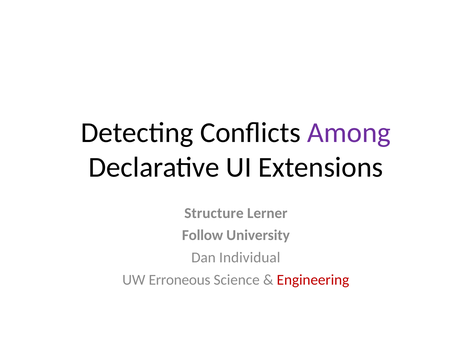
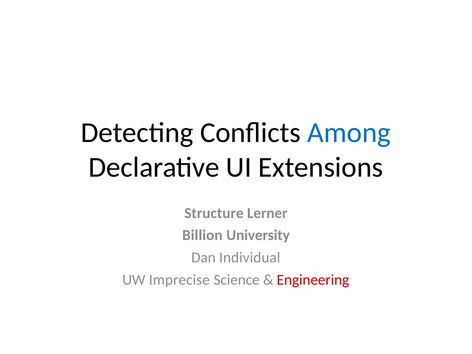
Among colour: purple -> blue (349, 133)
Follow: Follow -> Billion (202, 235)
Erroneous: Erroneous -> Imprecise (179, 280)
